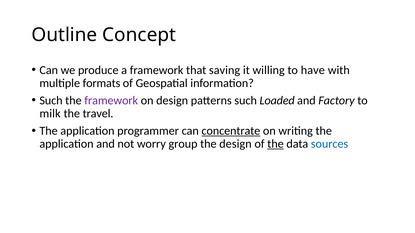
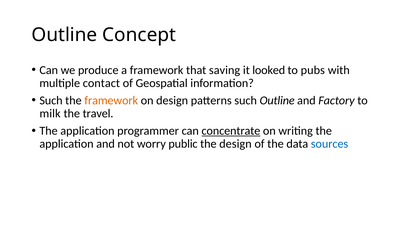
willing: willing -> looked (269, 70)
have: have -> pubs (313, 70)
formats: formats -> contact (101, 83)
framework colour: purple -> orange (111, 101)
such Loaded: Loaded -> Outline (277, 101)
group: group -> public (183, 144)
the underline: present -> none (276, 144)
